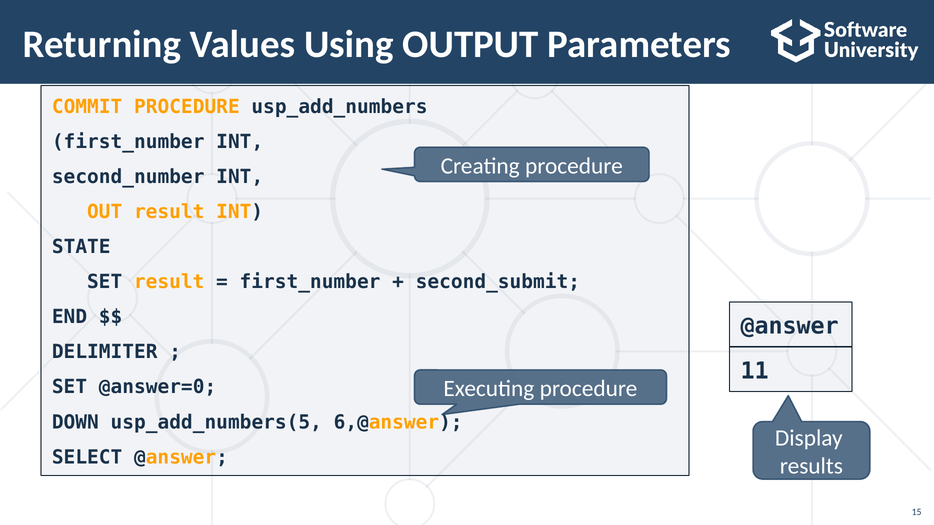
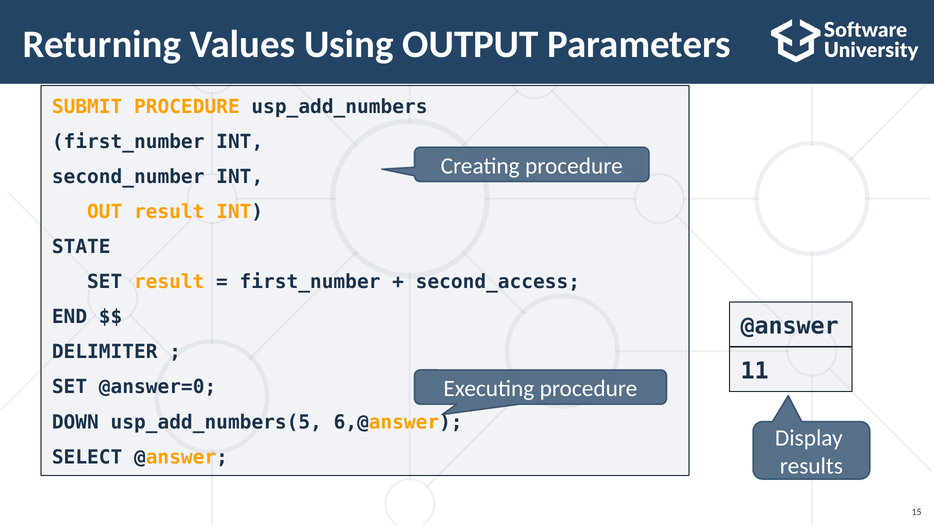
COMMIT: COMMIT -> SUBMIT (87, 107)
second_submit: second_submit -> second_access (498, 282)
